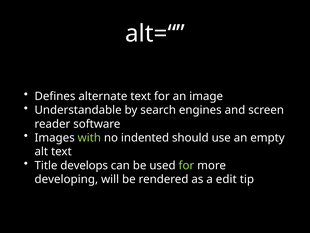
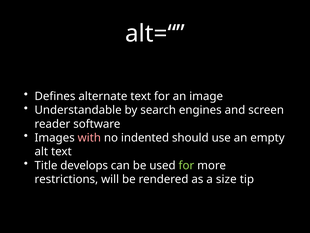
with colour: light green -> pink (89, 137)
developing: developing -> restrictions (66, 179)
edit: edit -> size (226, 179)
